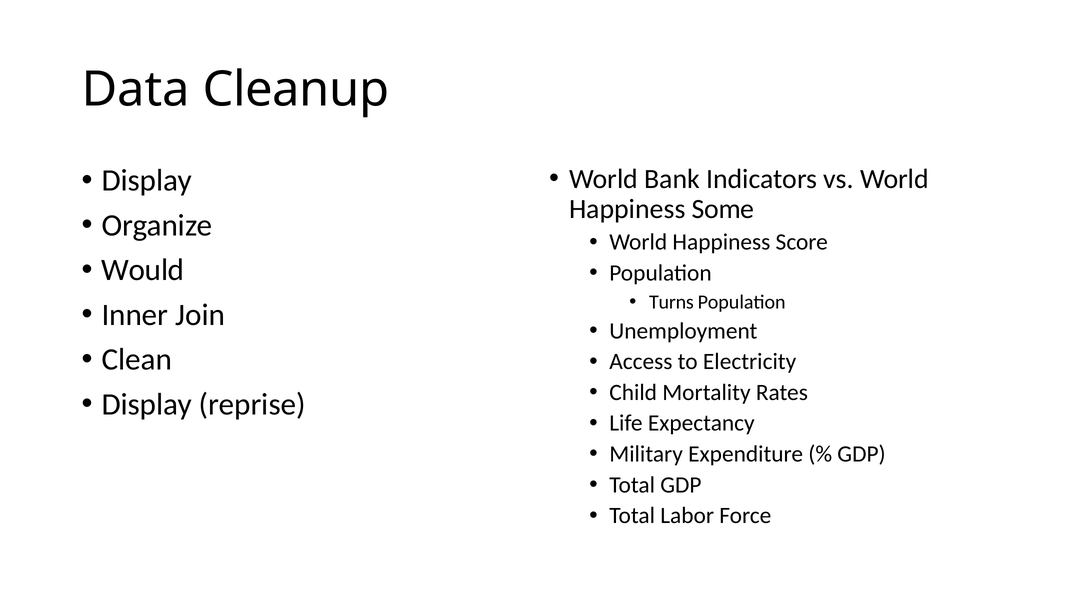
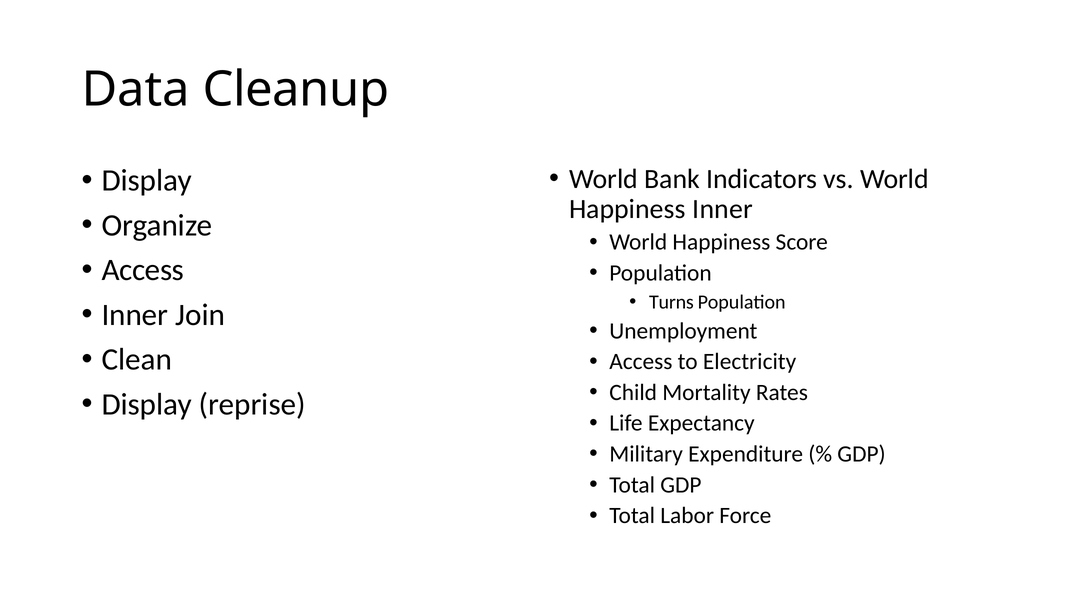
Happiness Some: Some -> Inner (723, 209)
Would: Would -> Access (143, 270)
